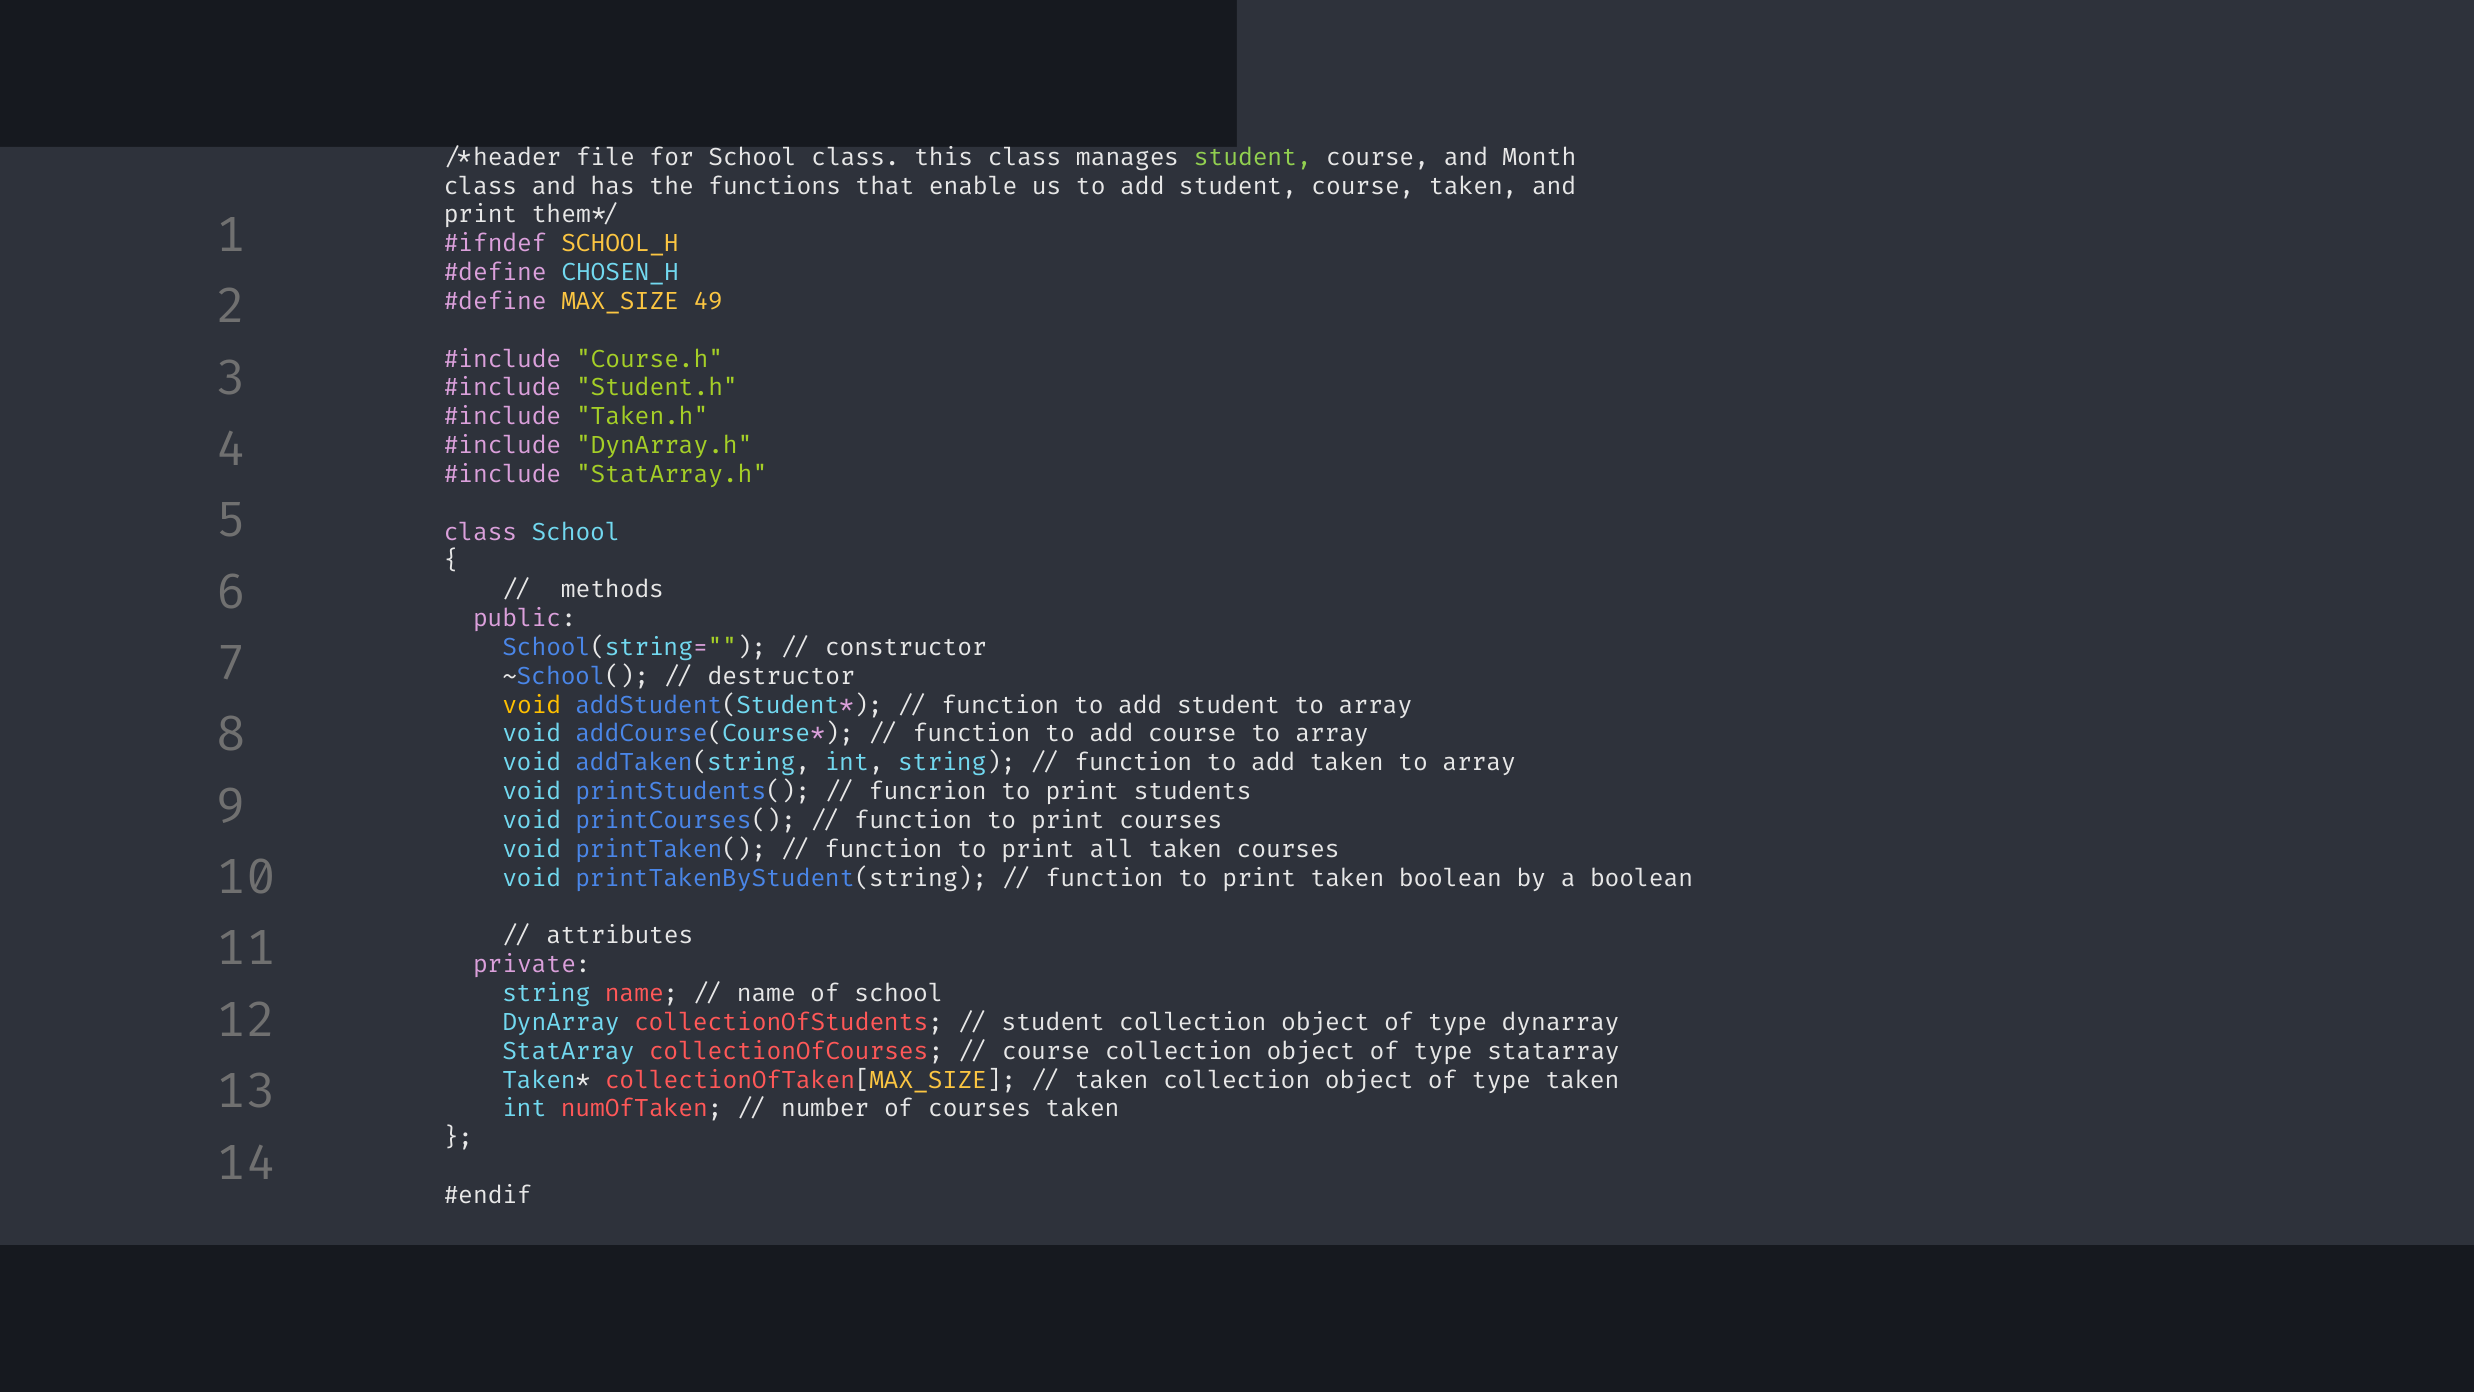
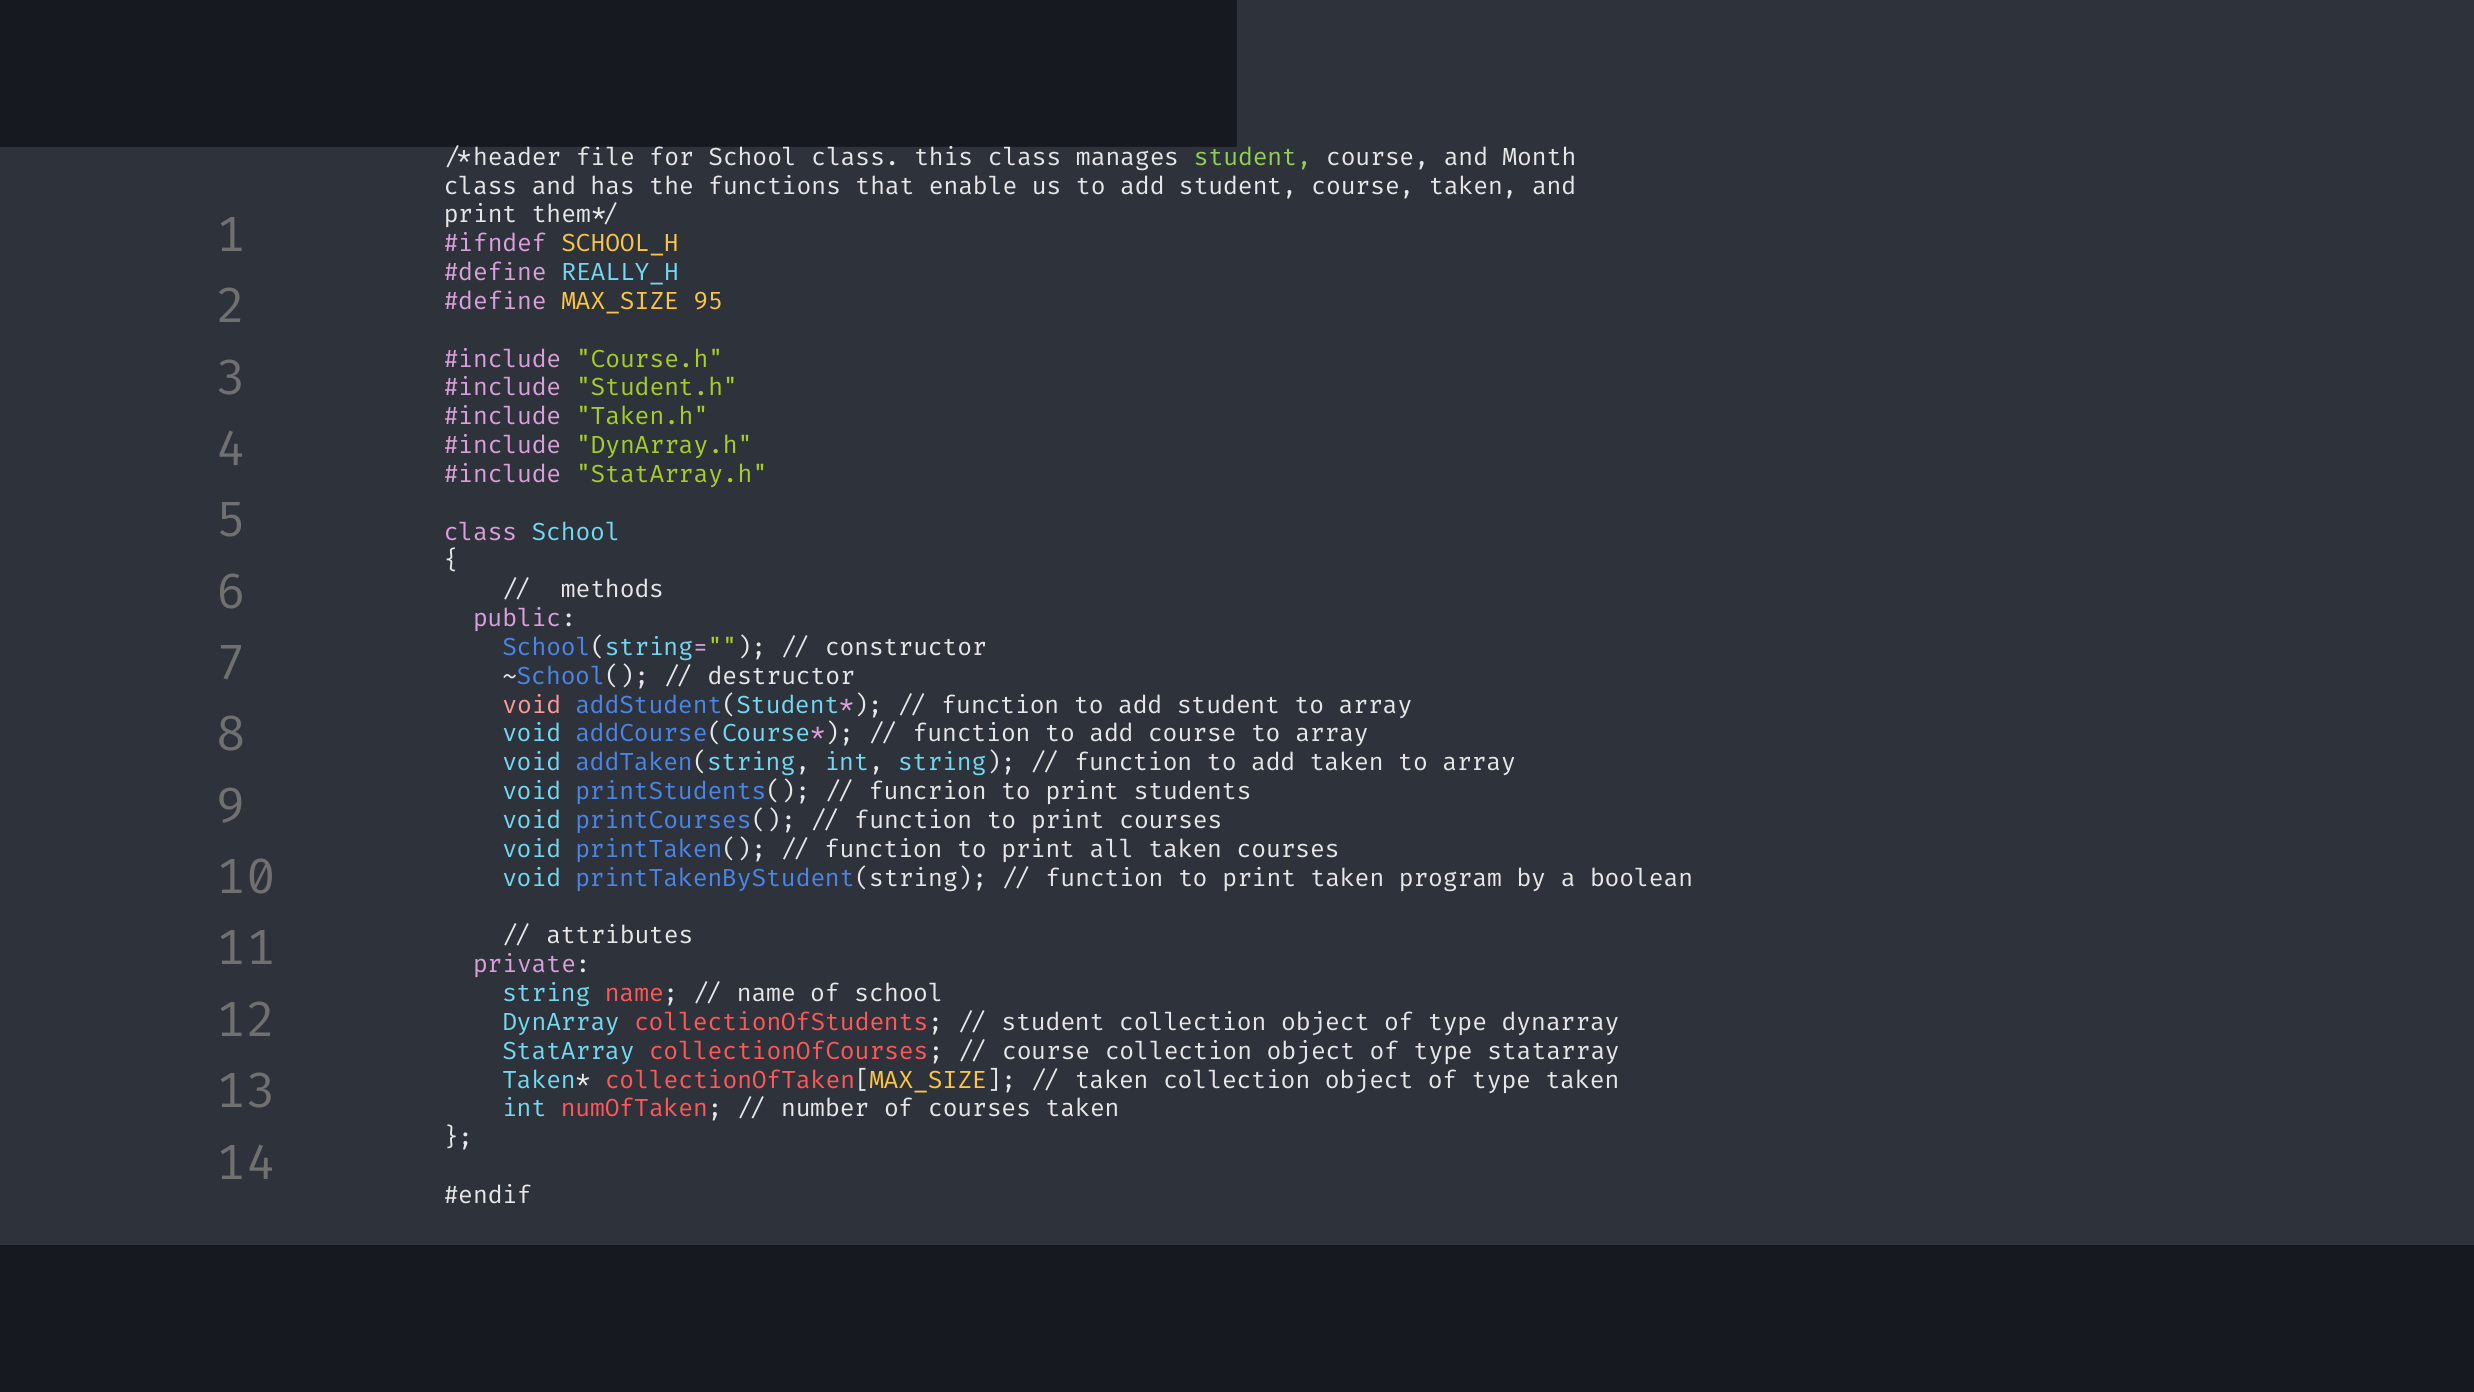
CHOSEN_H: CHOSEN_H -> REALLY_H (620, 273)
49: 49 -> 95 (708, 301)
void colour: yellow -> pink (532, 705)
taken boolean: boolean -> program (1450, 878)
